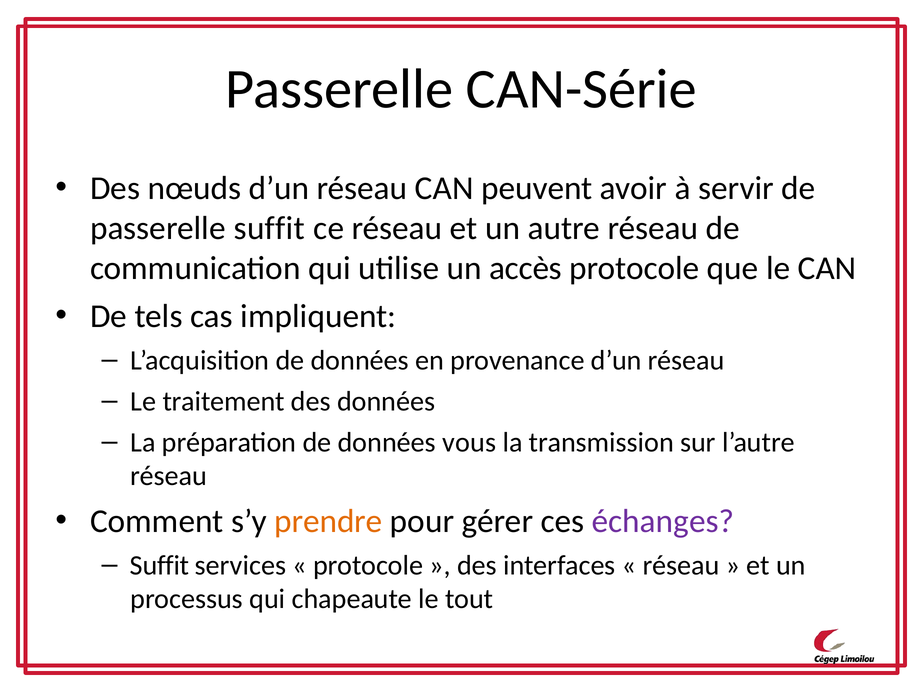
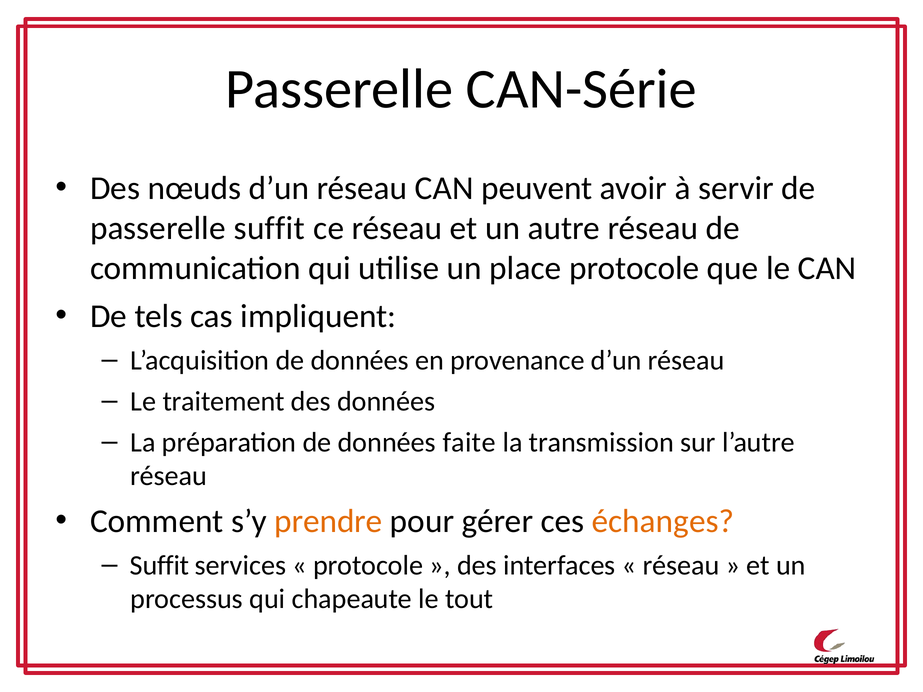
accès: accès -> place (525, 268)
vous: vous -> faite (469, 442)
échanges colour: purple -> orange (663, 522)
